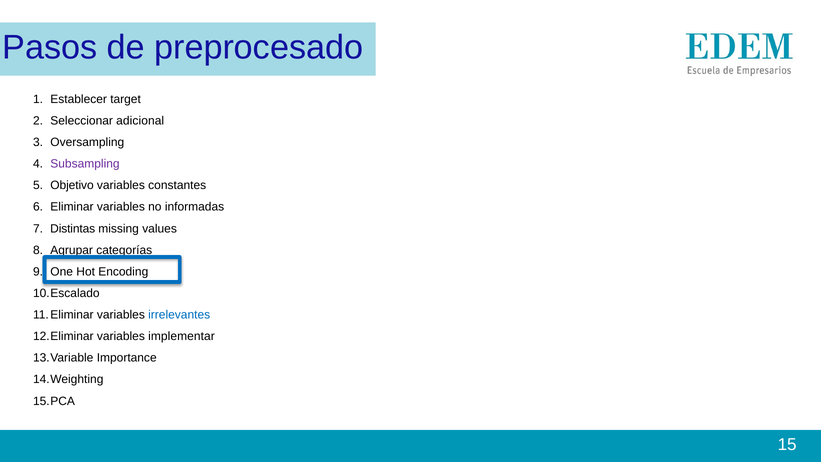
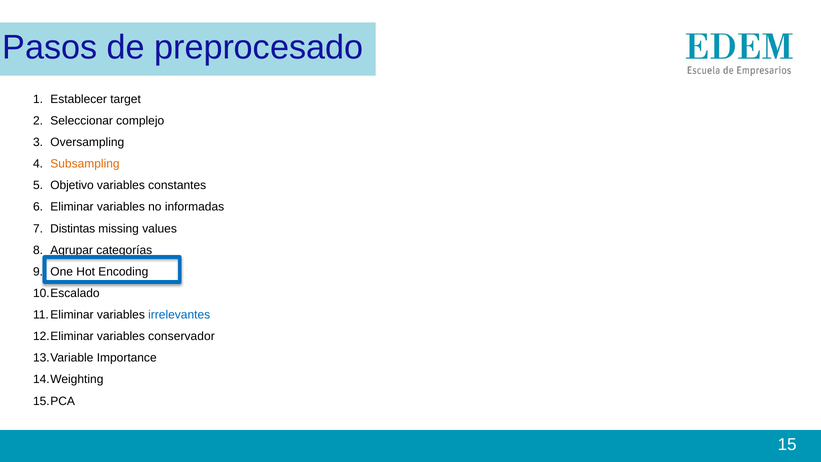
adicional: adicional -> complejo (140, 121)
Subsampling colour: purple -> orange (85, 164)
implementar: implementar -> conservador (181, 336)
